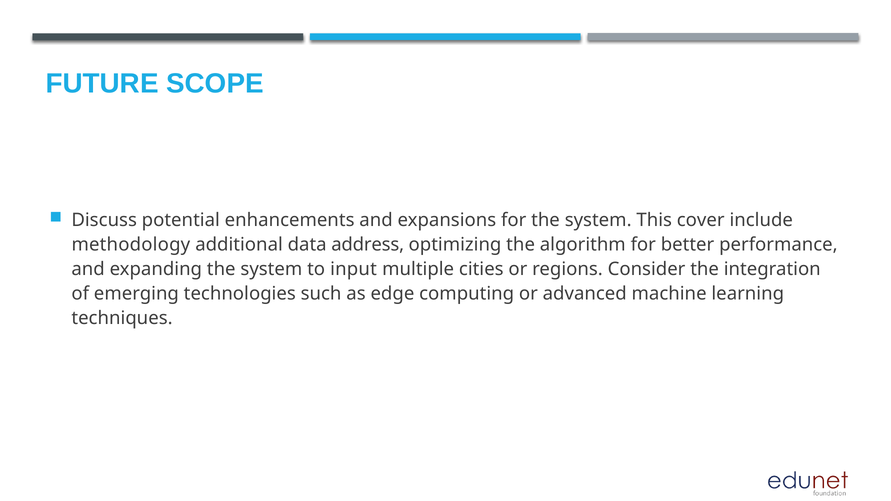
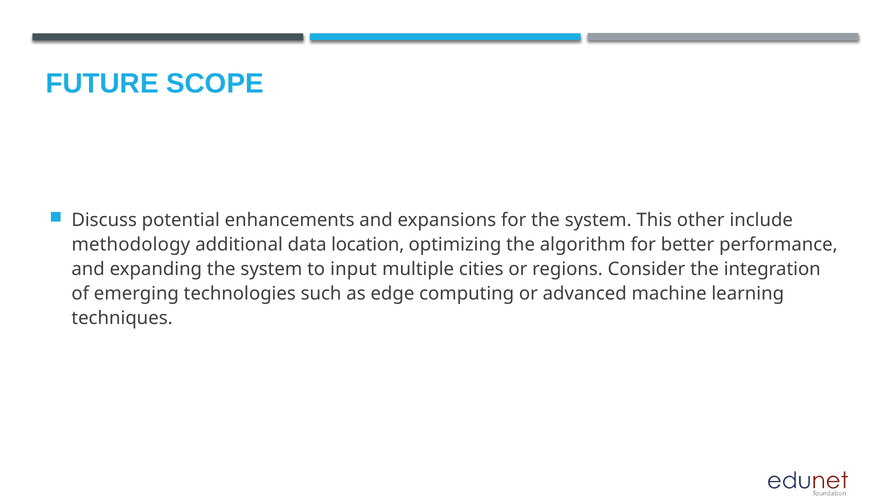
cover: cover -> other (701, 220)
address: address -> location (368, 245)
